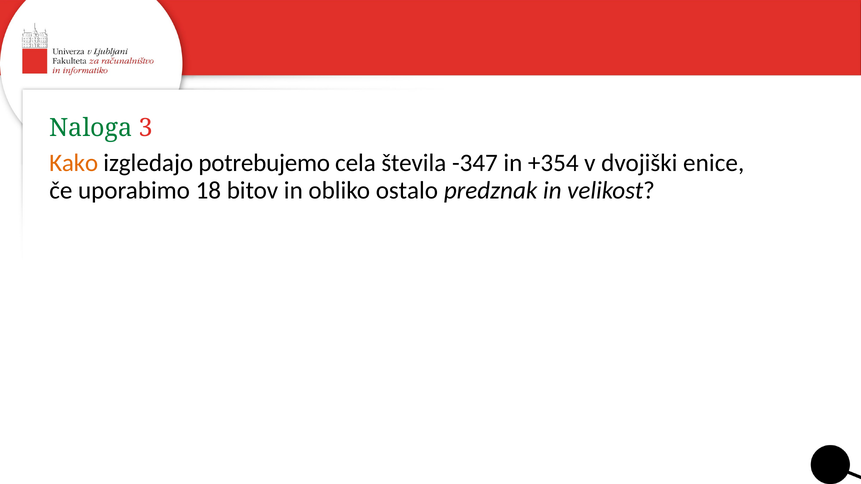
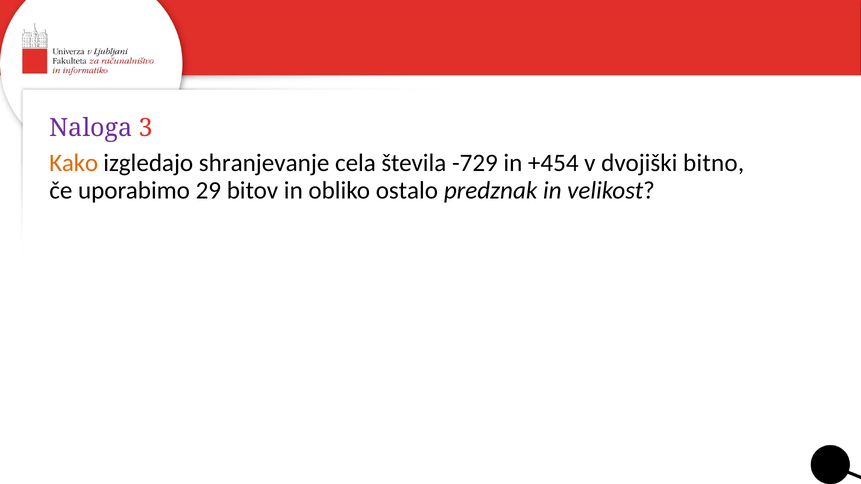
Naloga colour: green -> purple (91, 128)
potrebujemo: potrebujemo -> shranjevanje (264, 163)
-347: -347 -> -729 (475, 163)
+354: +354 -> +454 (553, 163)
enice: enice -> bitno (714, 163)
18: 18 -> 29 (208, 190)
